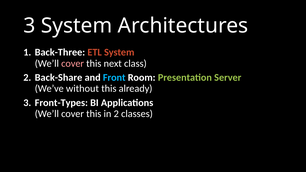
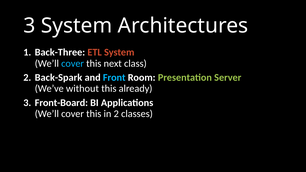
cover colour: pink -> light blue (73, 63)
Back-Share: Back-Share -> Back-Spark (59, 78)
Front-Types: Front-Types -> Front-Board (61, 103)
